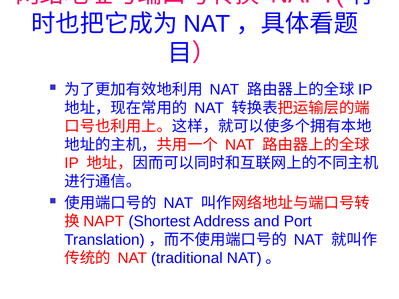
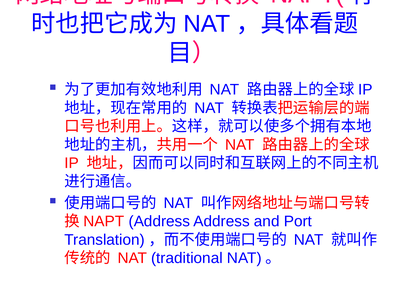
Shortest: Shortest -> Address (159, 222)
